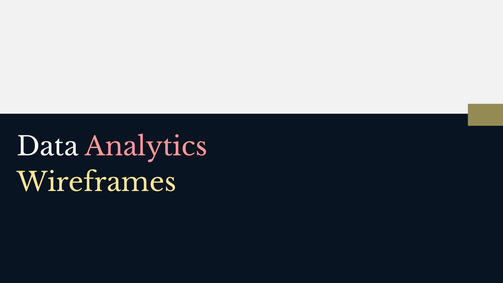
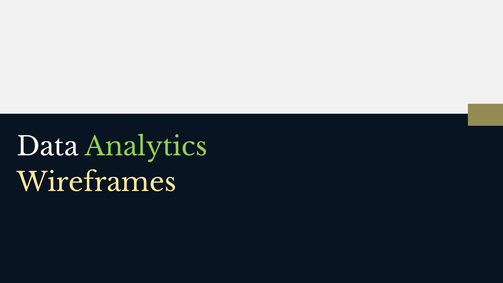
Analytics colour: pink -> light green (146, 147)
